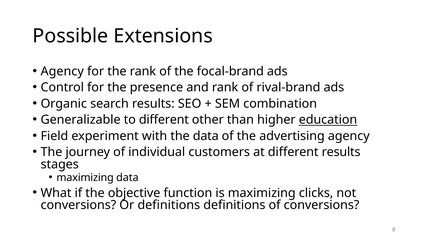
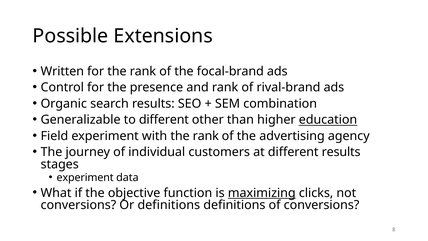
Agency: Agency -> Written (62, 71)
with the data: data -> rank (206, 136)
maximizing: maximizing -> experiment (85, 178)
maximizing underline: none -> present (262, 193)
